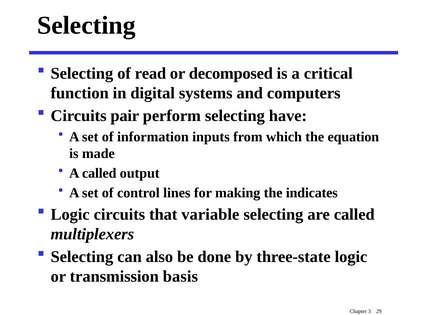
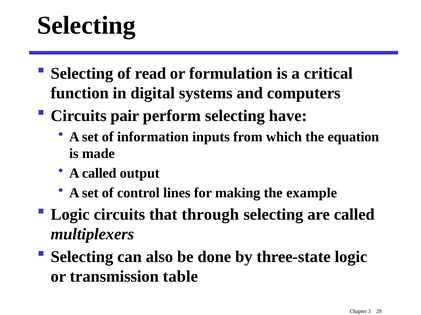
decomposed: decomposed -> formulation (231, 74)
indicates: indicates -> example (312, 193)
variable: variable -> through (210, 215)
basis: basis -> table (180, 277)
